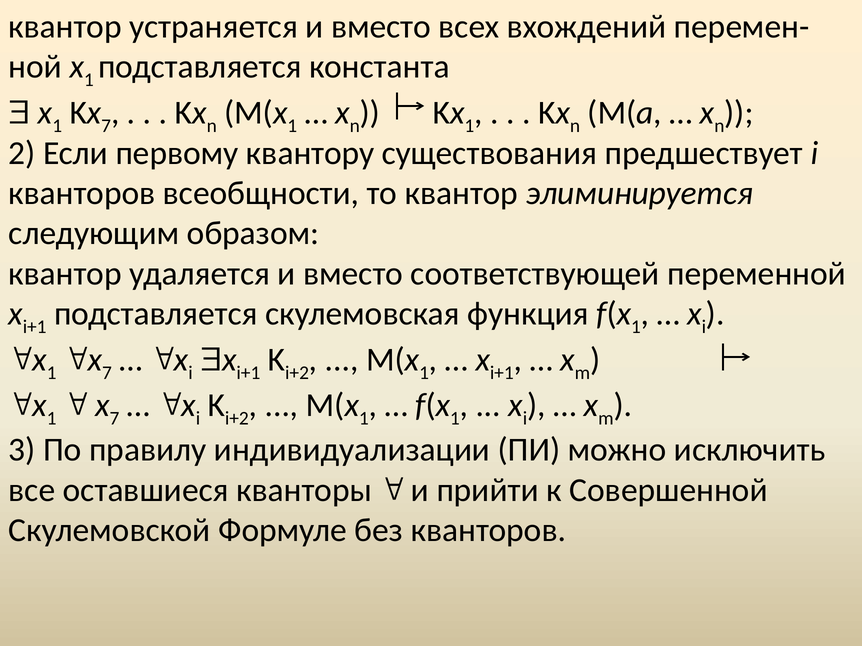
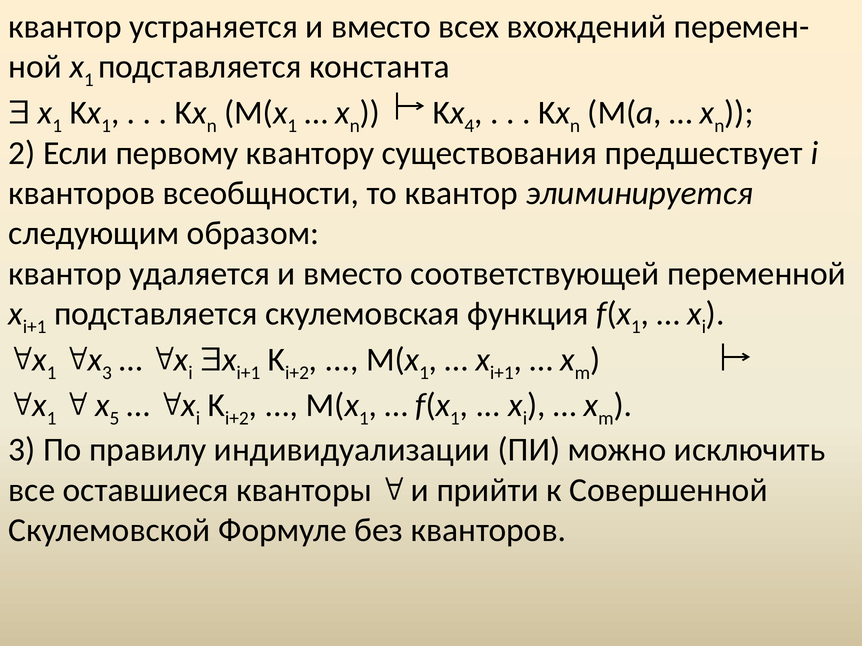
7: 7 -> 1 (106, 126)
1: 1 -> 4 (469, 126)
7: 7 -> 3 (107, 373)
7: 7 -> 5 (114, 419)
